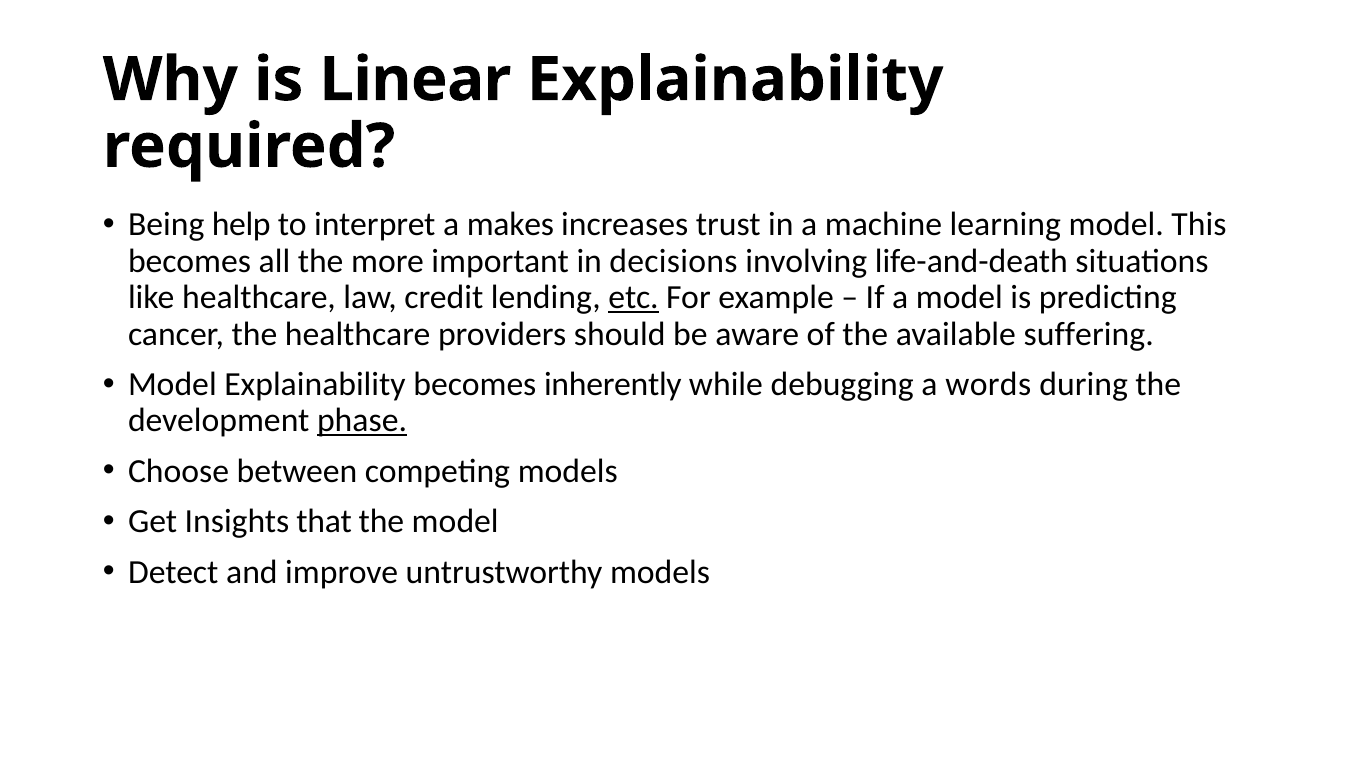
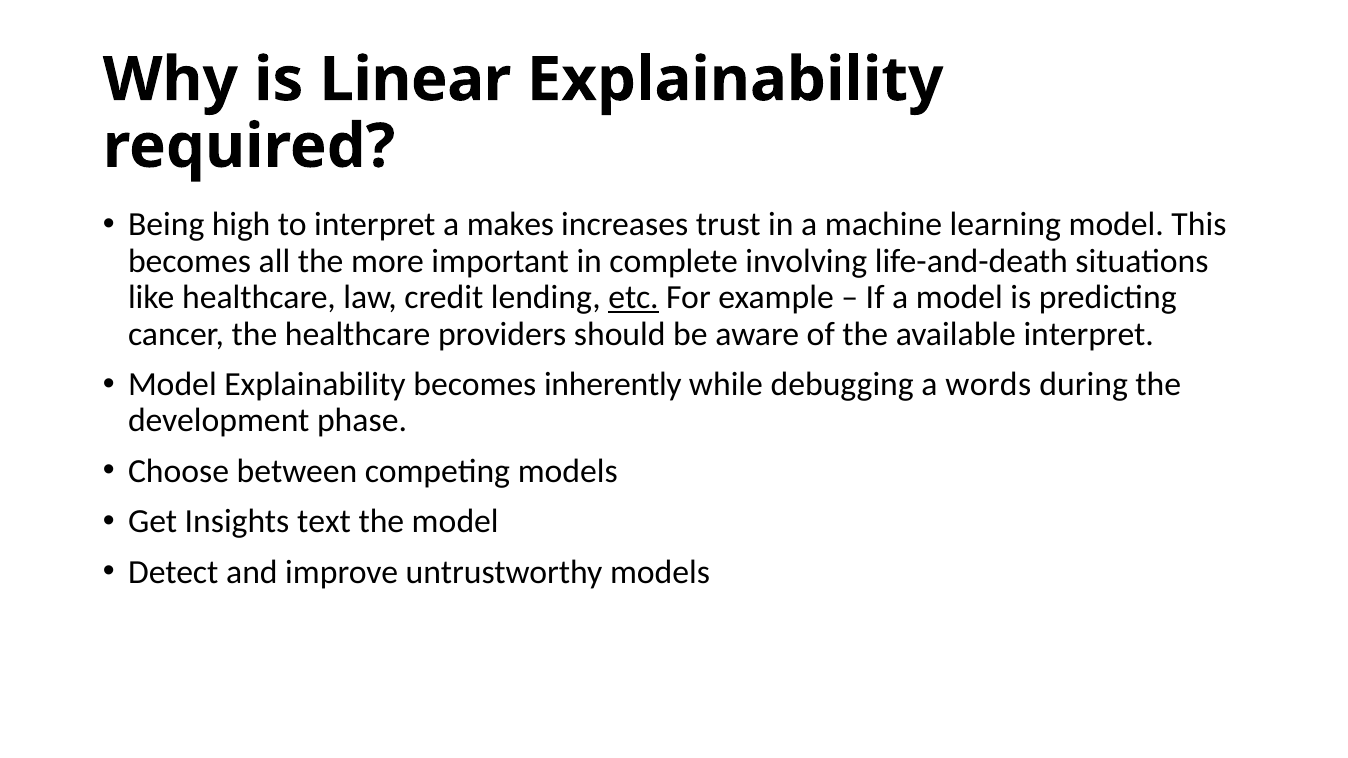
help: help -> high (241, 225)
decisions: decisions -> complete (674, 261)
available suffering: suffering -> interpret (1089, 334)
phase underline: present -> none (362, 421)
that: that -> text (324, 522)
